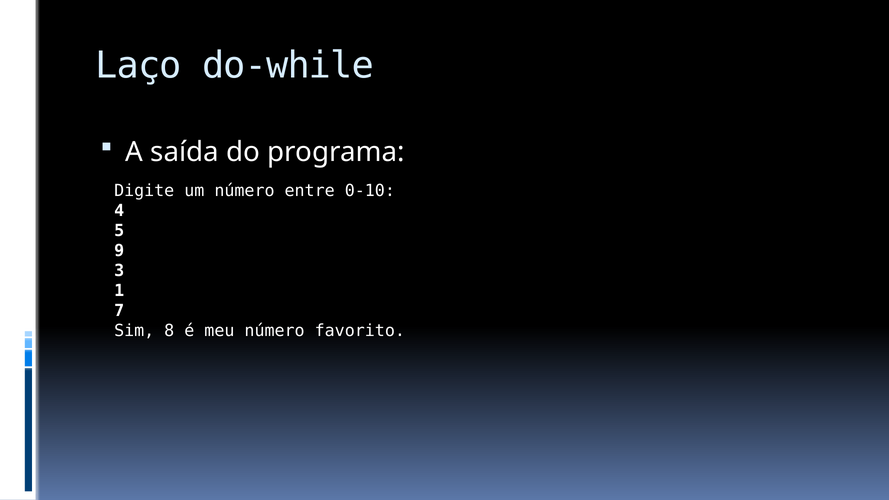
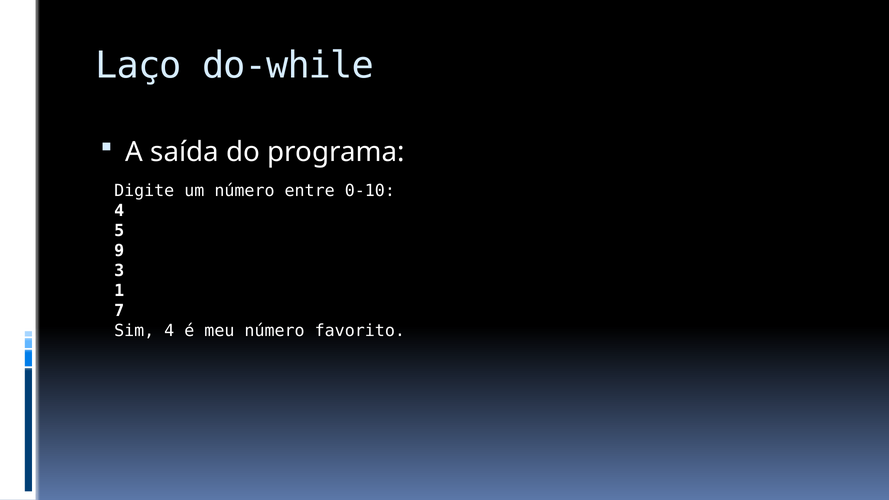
Sim 8: 8 -> 4 (169, 331)
